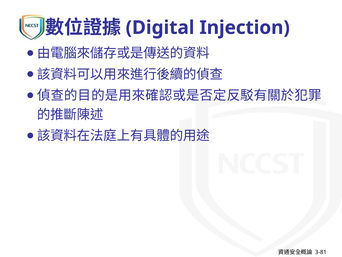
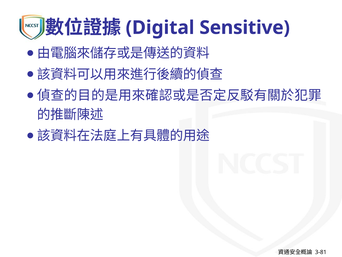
Injection: Injection -> Sensitive (245, 28)
